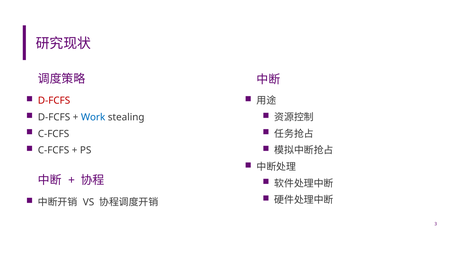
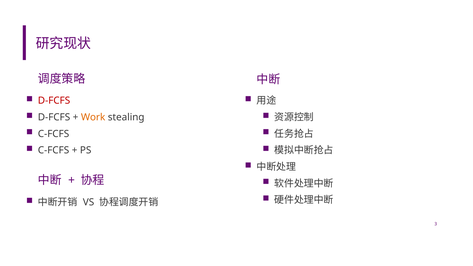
Work colour: blue -> orange (93, 117)
